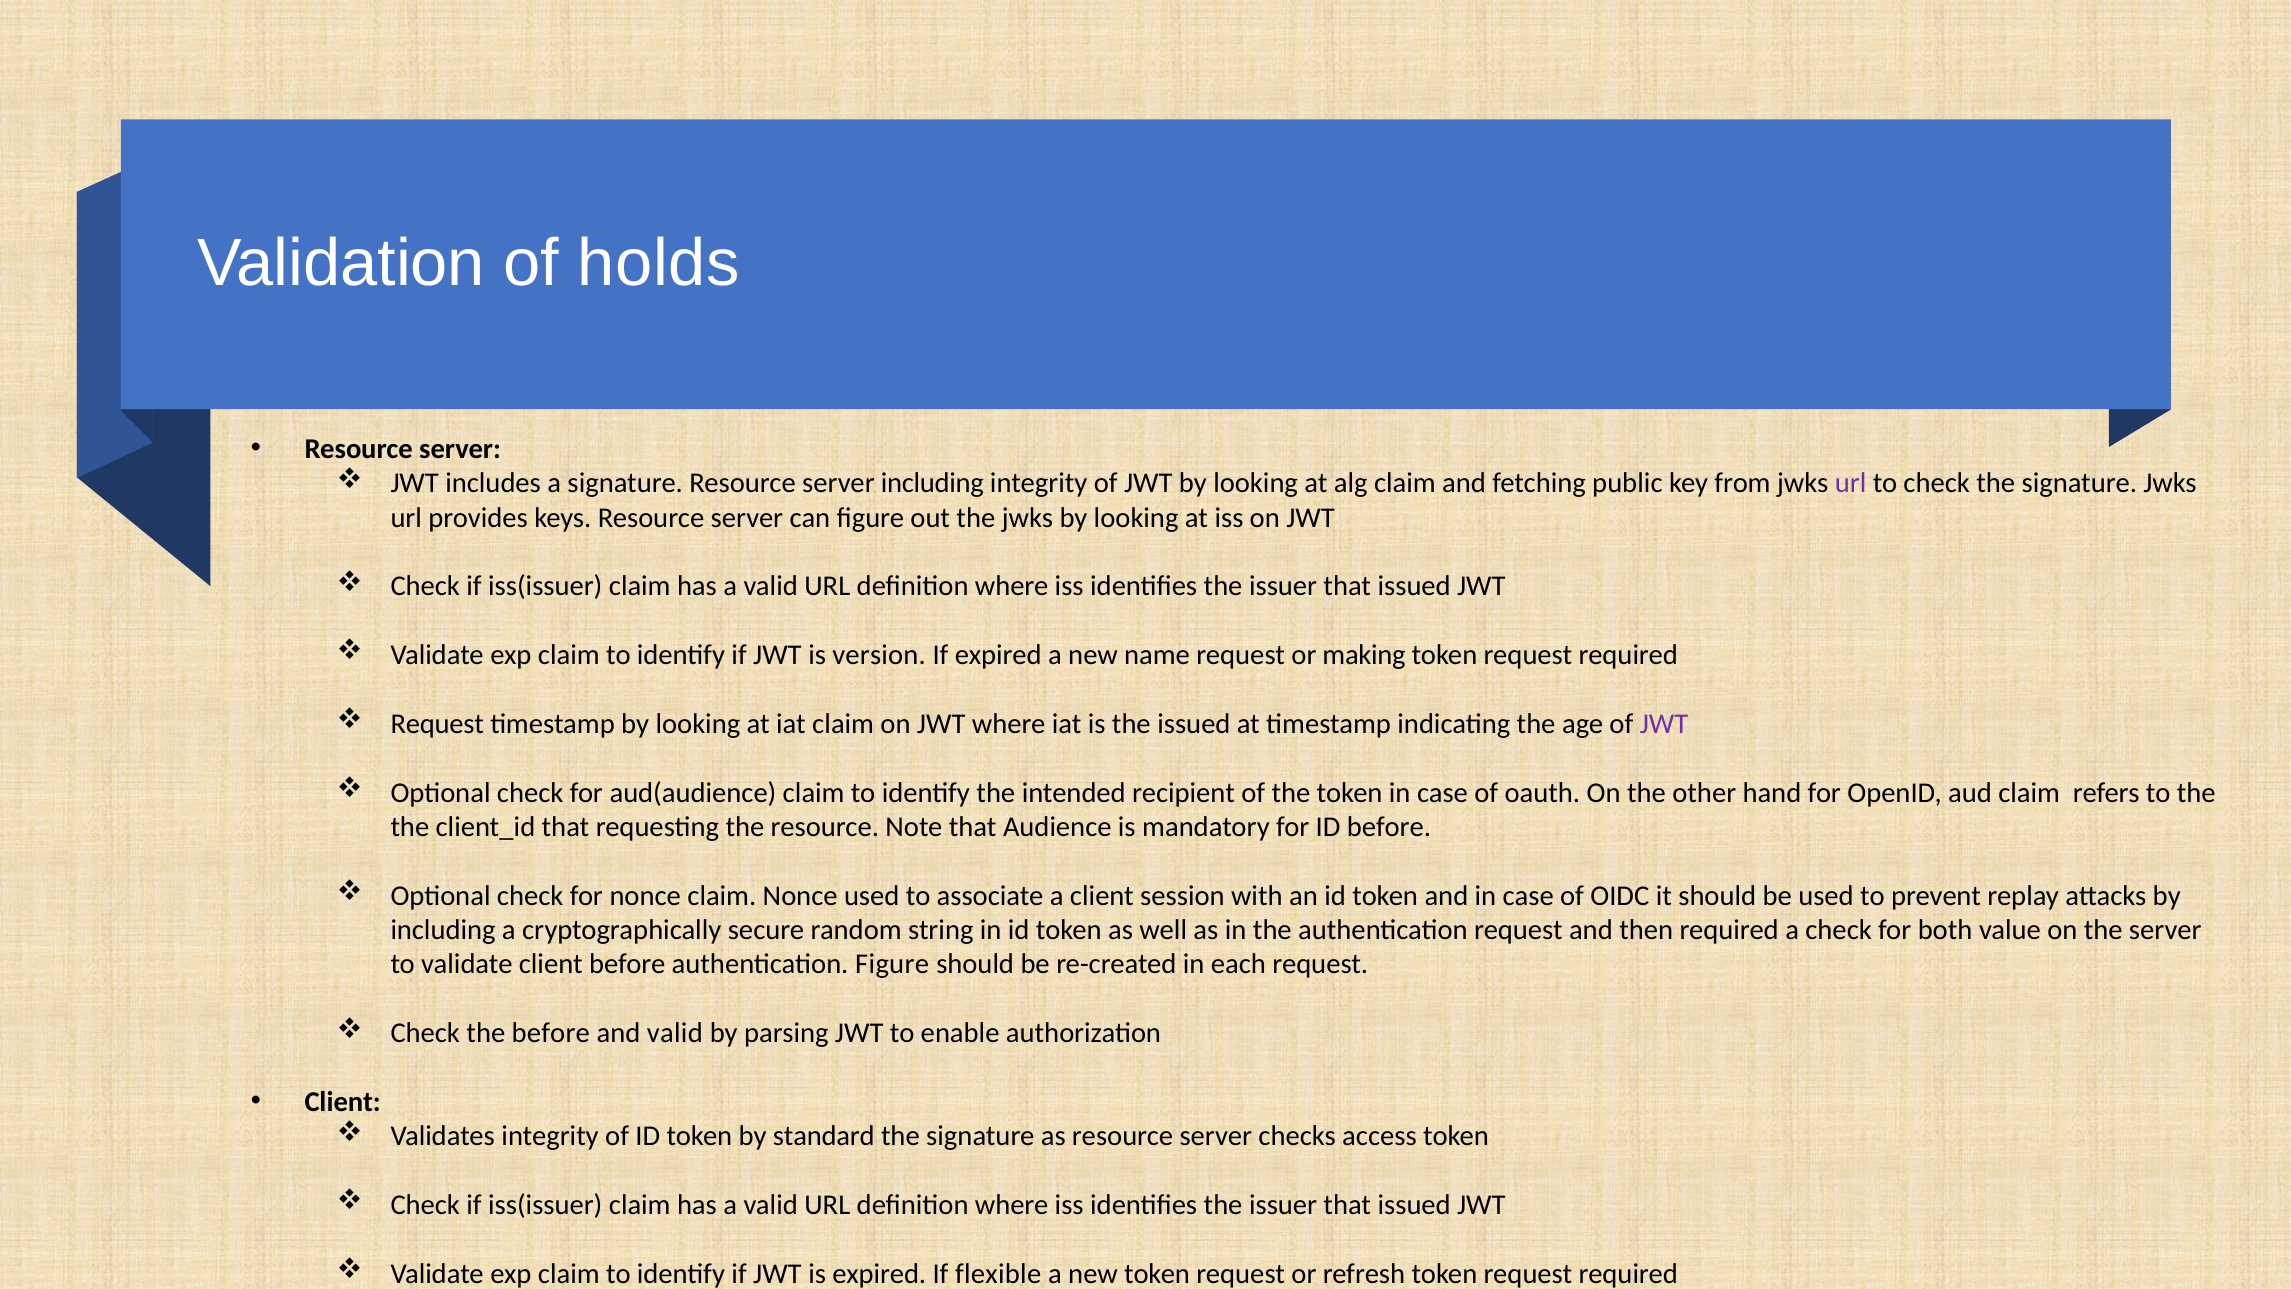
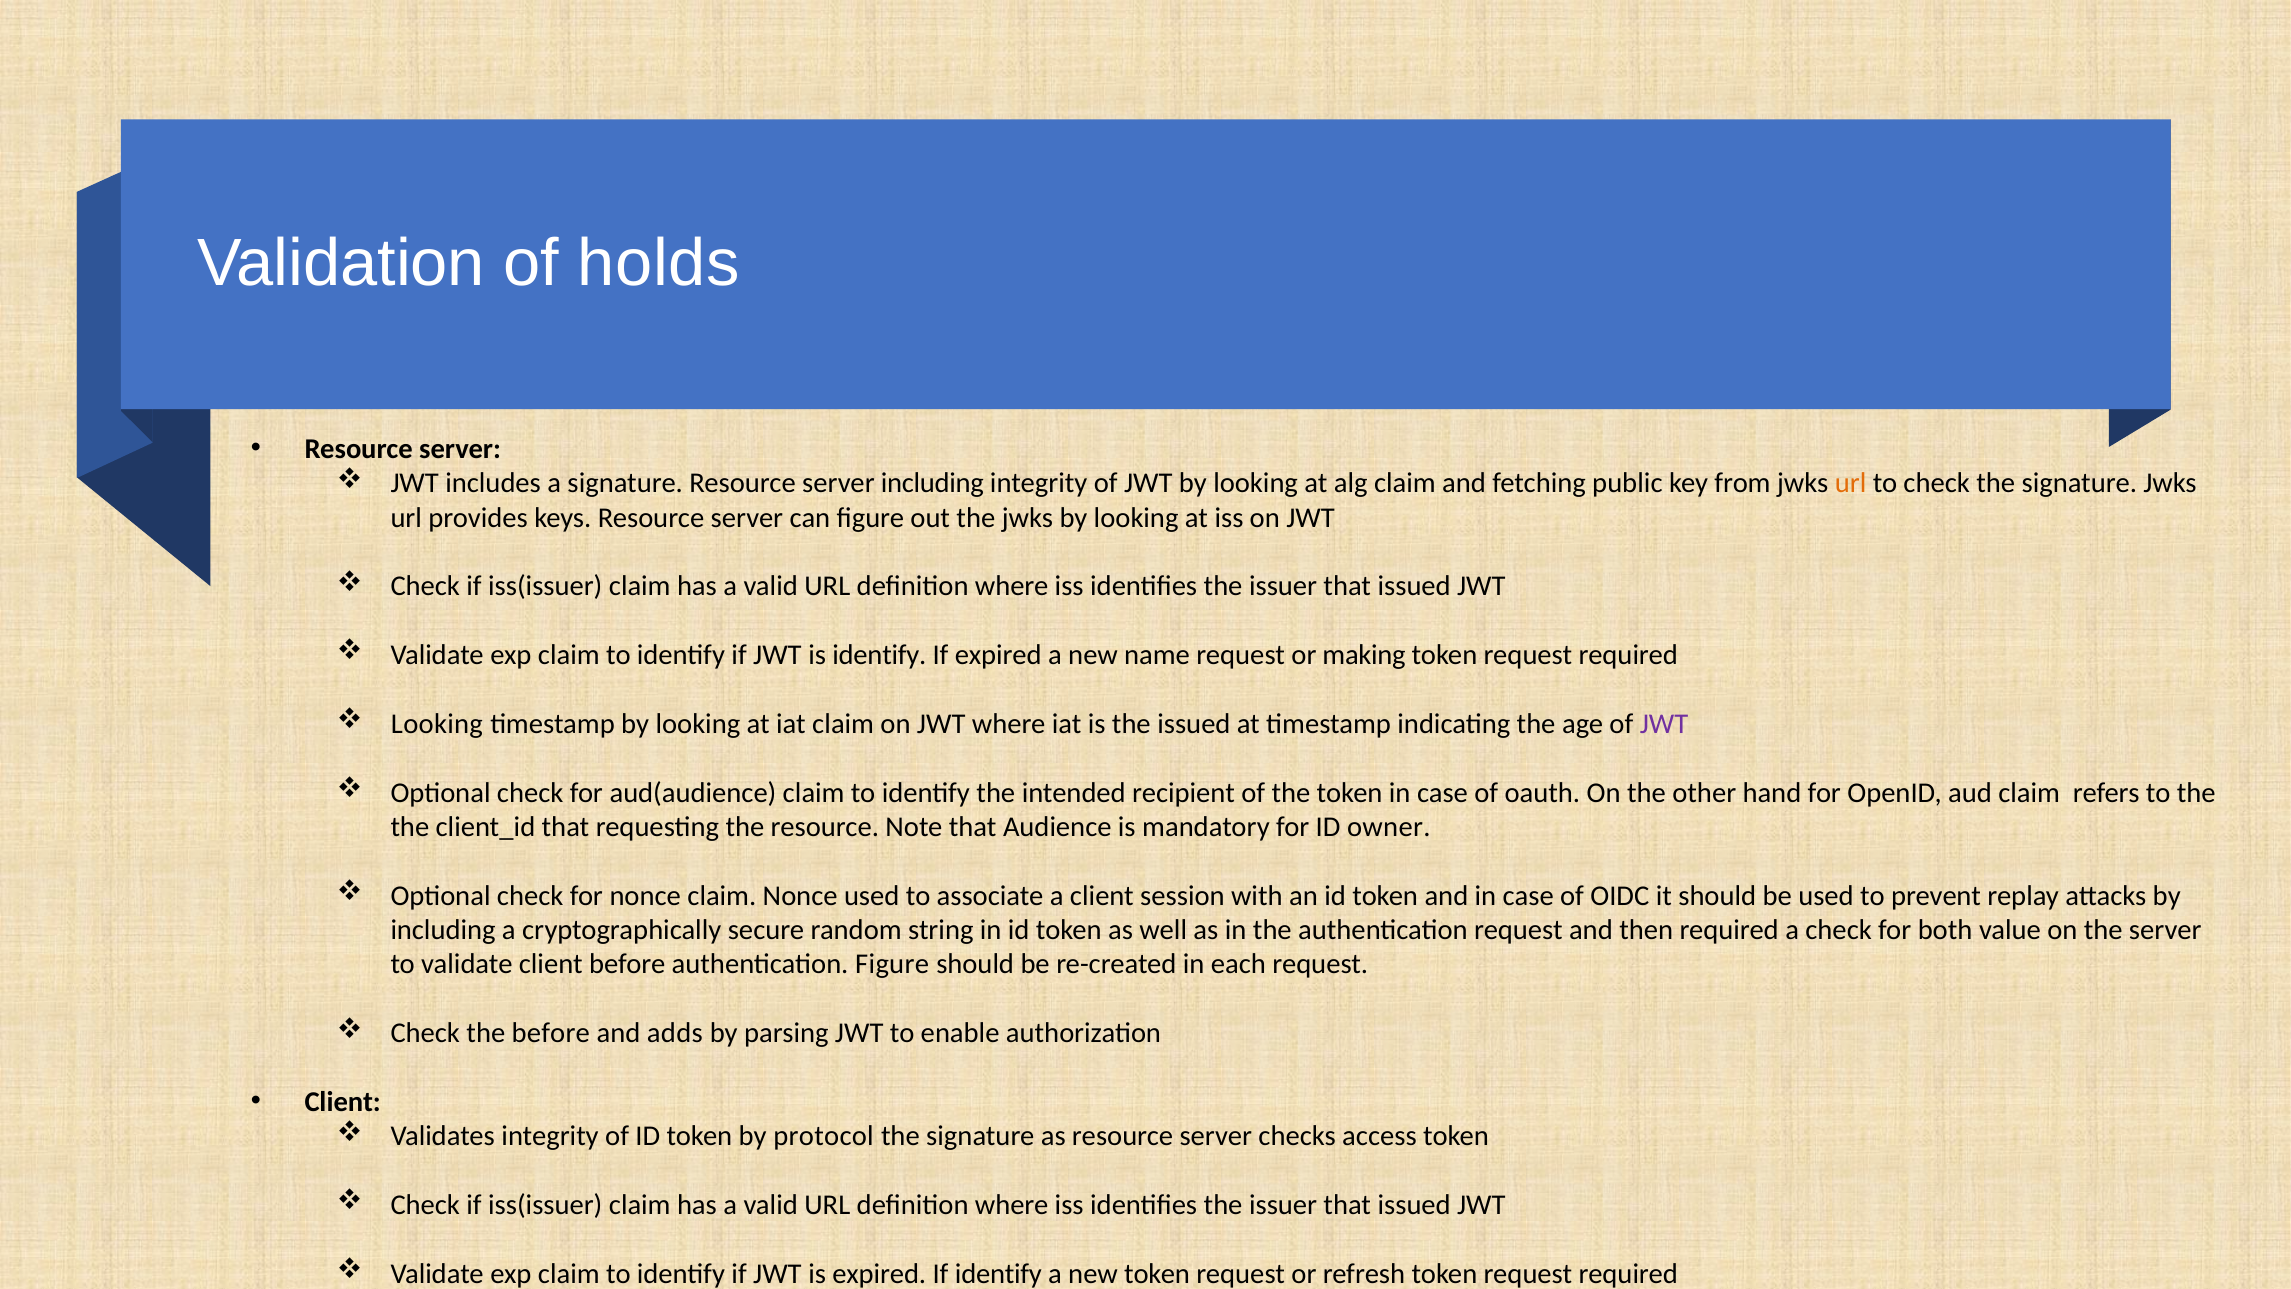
url colour: purple -> orange (1851, 483)
is version: version -> identify (879, 655)
Request: Request -> Looking (437, 724)
ID before: before -> owner (1389, 827)
and valid: valid -> adds (675, 1033)
standard: standard -> protocol (824, 1136)
If flexible: flexible -> identify (998, 1273)
